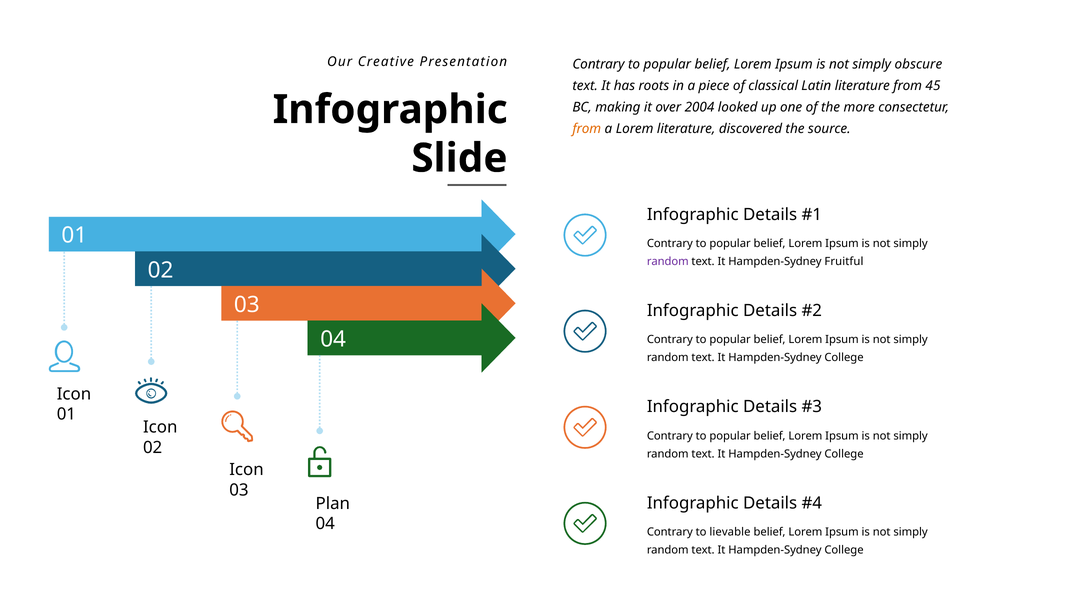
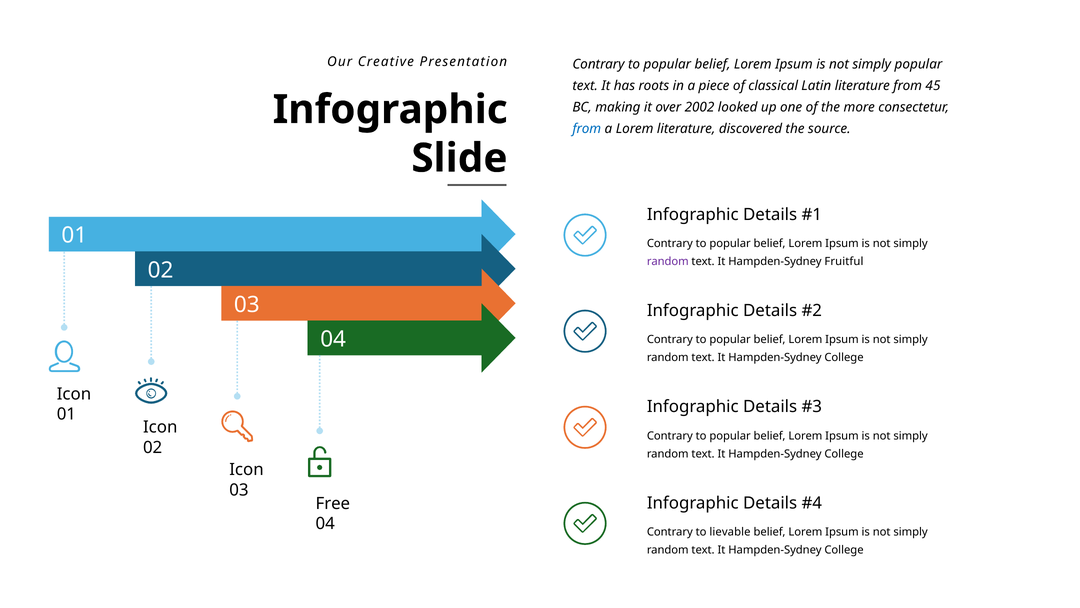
simply obscure: obscure -> popular (918, 64)
2004: 2004 -> 2002 (699, 107)
from colour: orange -> blue (587, 129)
Plan: Plan -> Free (333, 503)
